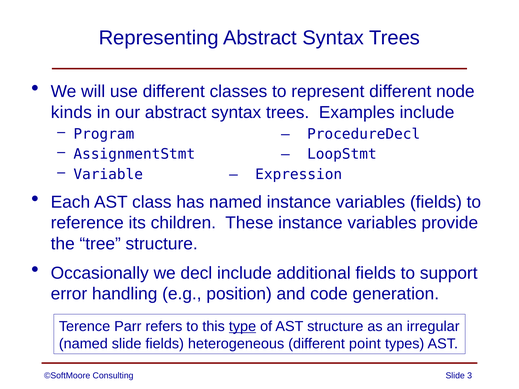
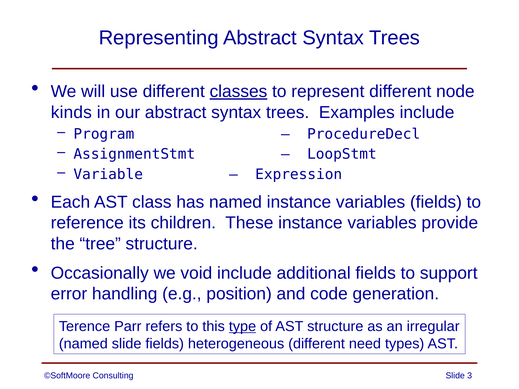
classes underline: none -> present (238, 92)
decl: decl -> void (196, 273)
point: point -> need (365, 344)
